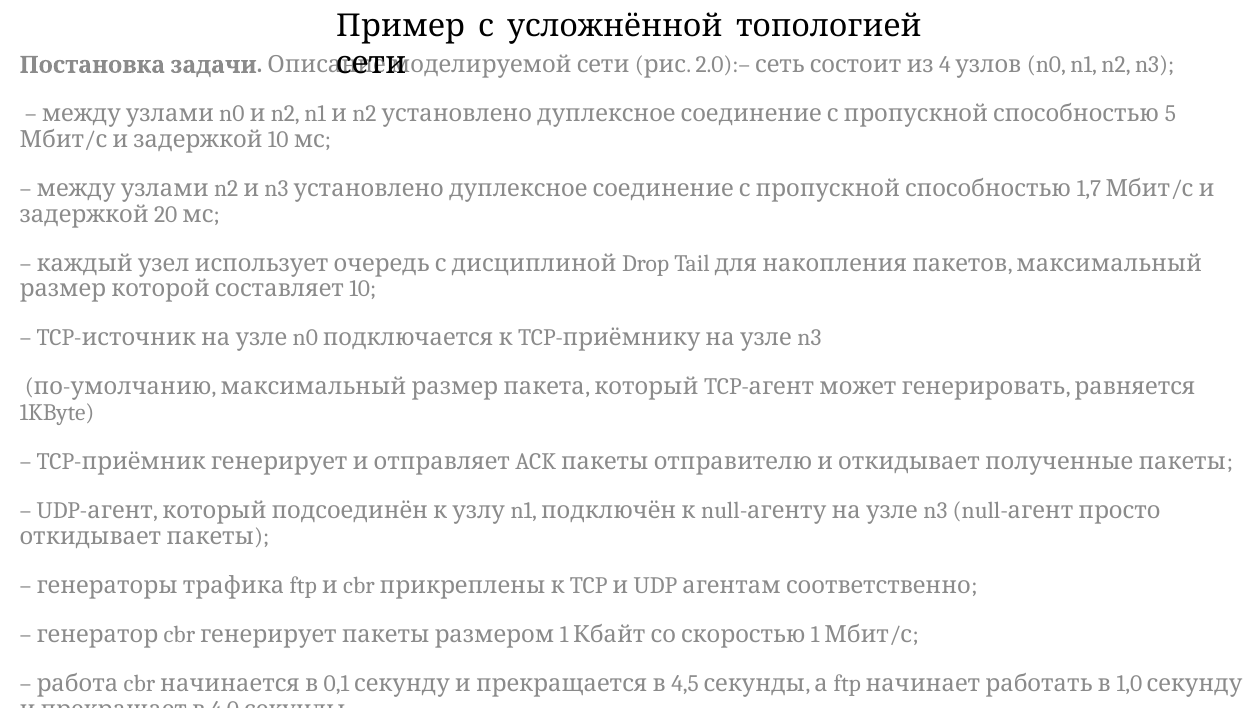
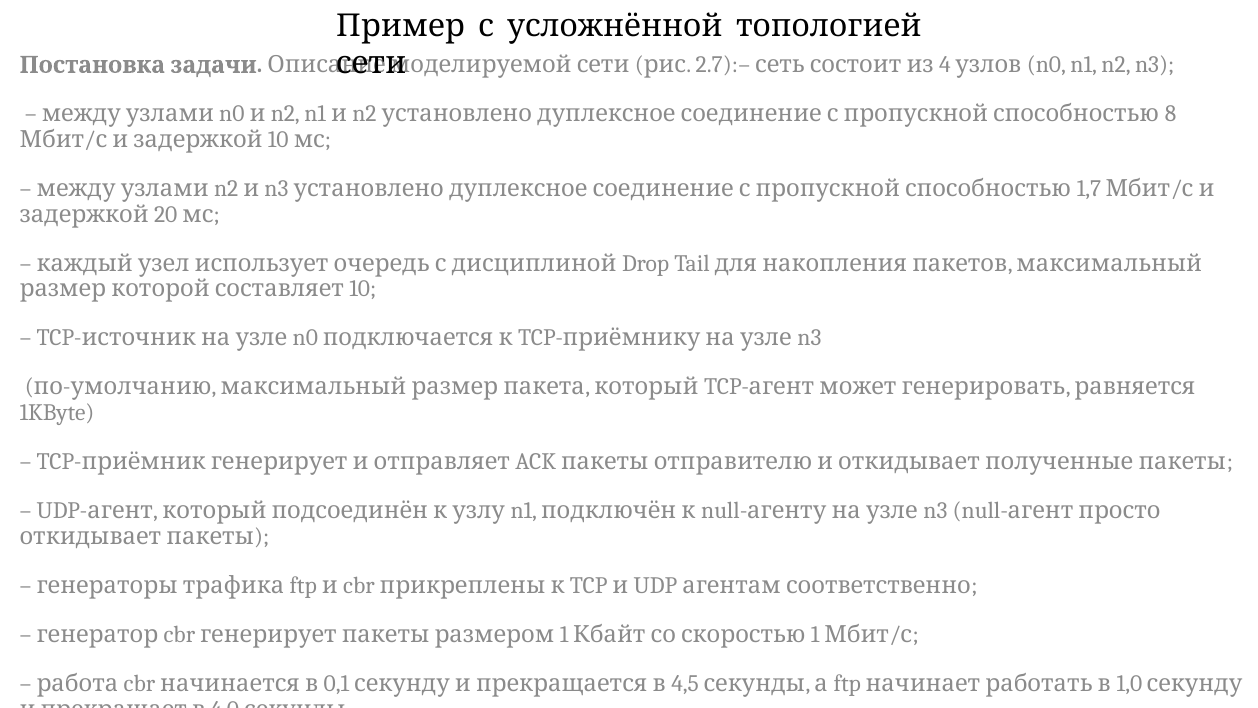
2.0):–: 2.0):– -> 2.7):– (723, 65)
5: 5 -> 8 (1171, 114)
